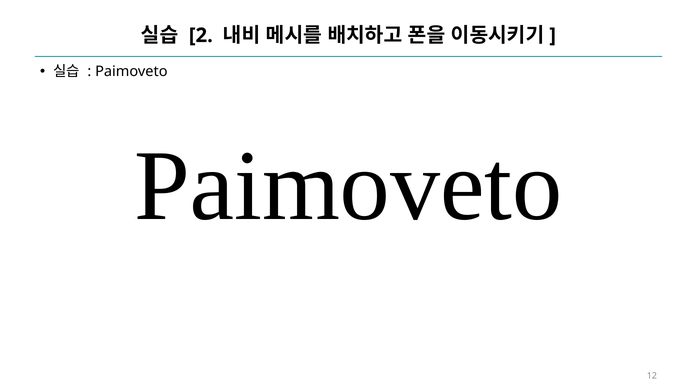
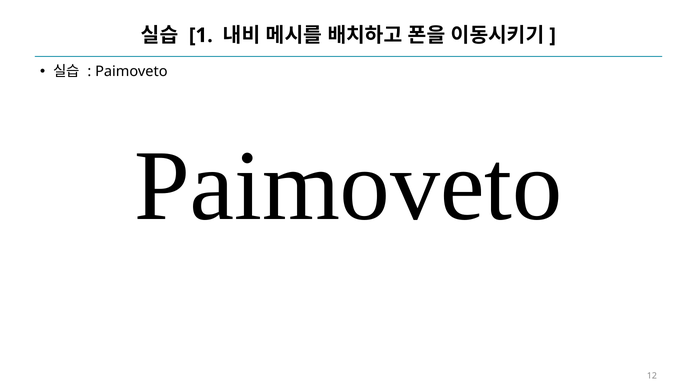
2: 2 -> 1 (201, 35)
